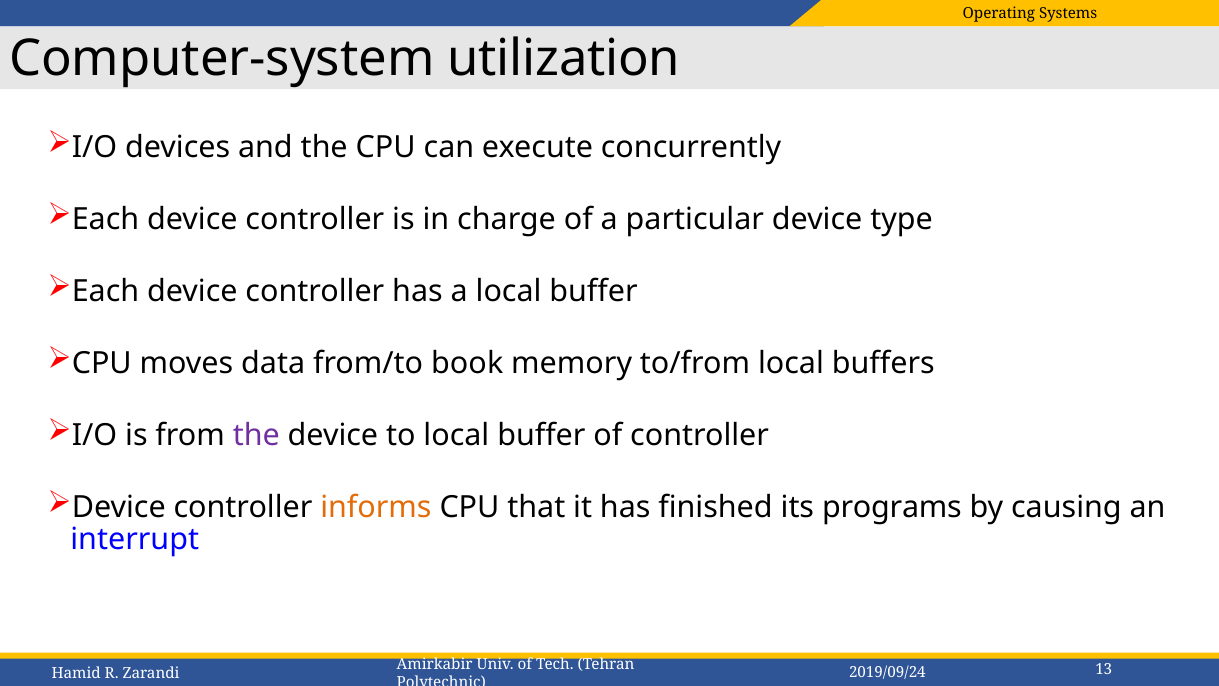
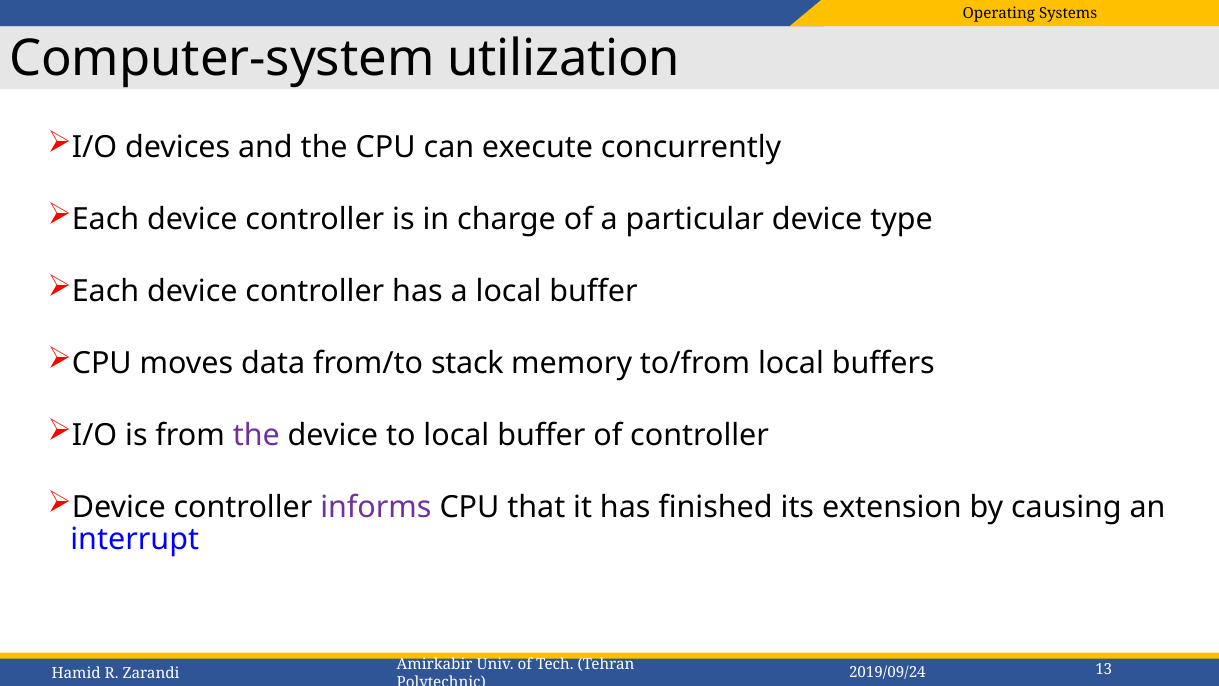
book: book -> stack (467, 363)
informs colour: orange -> purple (376, 507)
programs: programs -> extension (892, 507)
